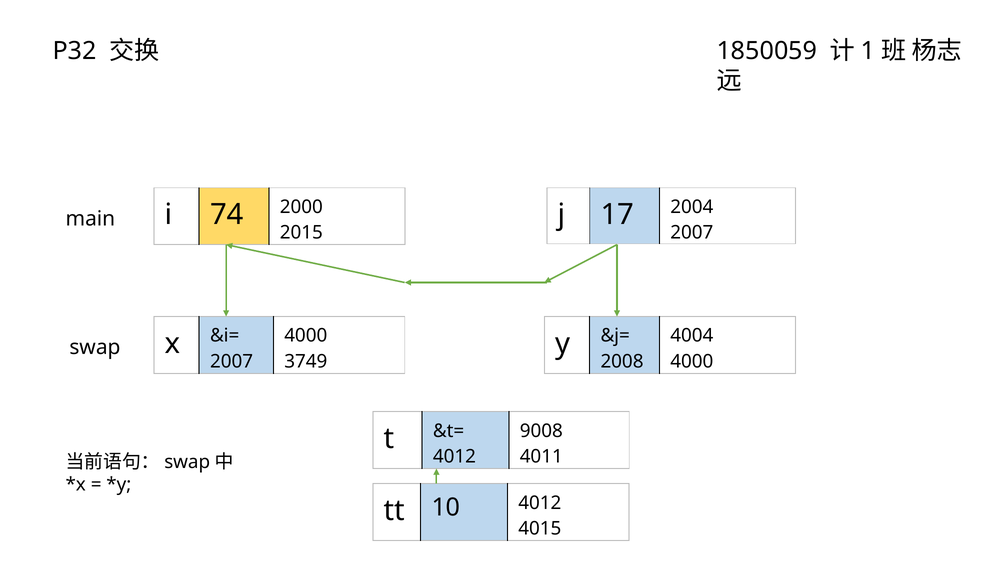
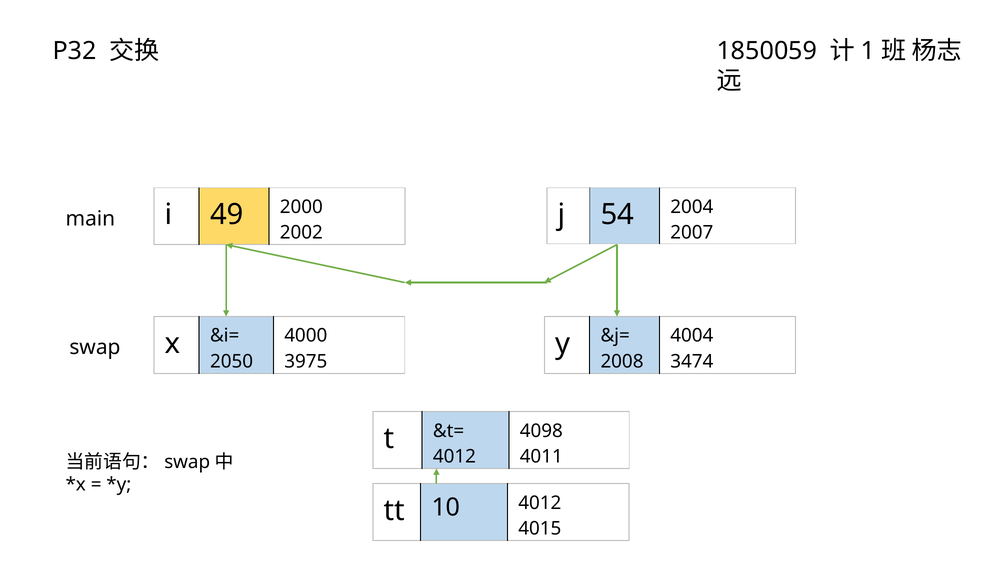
74: 74 -> 49 (227, 215)
17: 17 -> 54 (617, 215)
2015: 2015 -> 2002 (301, 233)
2007: 2007 -> 2050 (232, 362)
3749: 3749 -> 3975 (306, 362)
4000: 4000 -> 3474 (692, 362)
9008: 9008 -> 4098 (541, 431)
